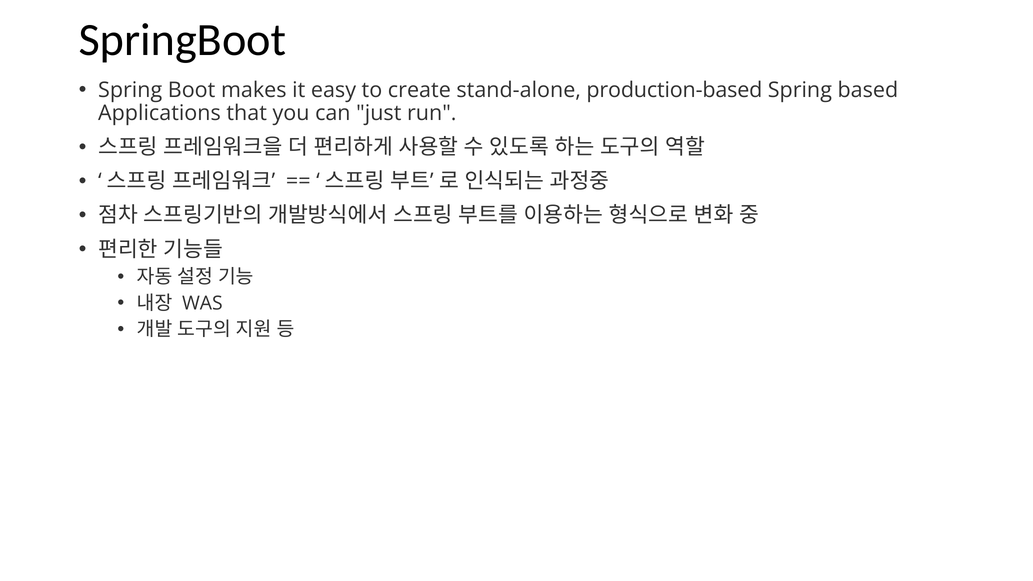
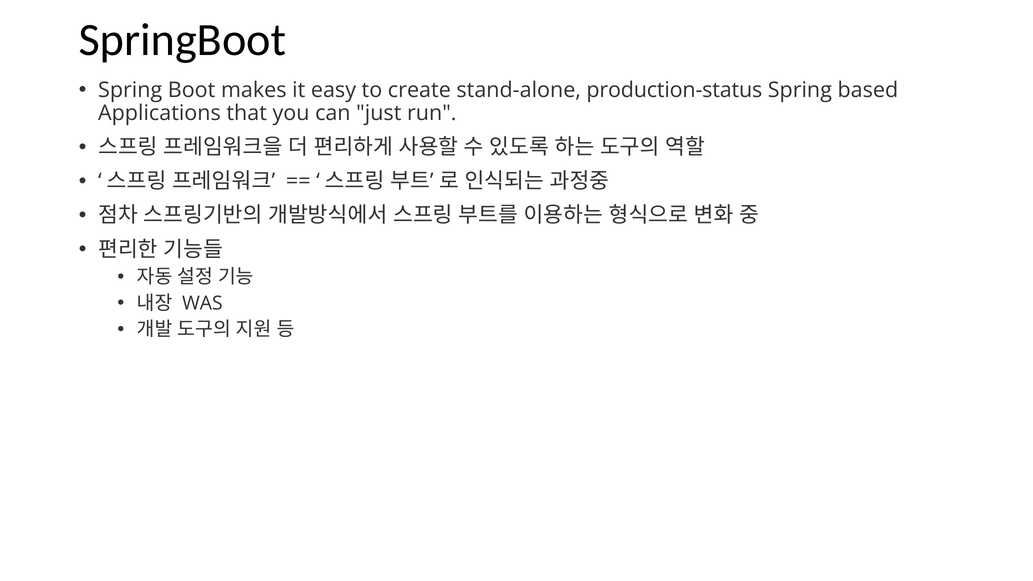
production-based: production-based -> production-status (674, 90)
